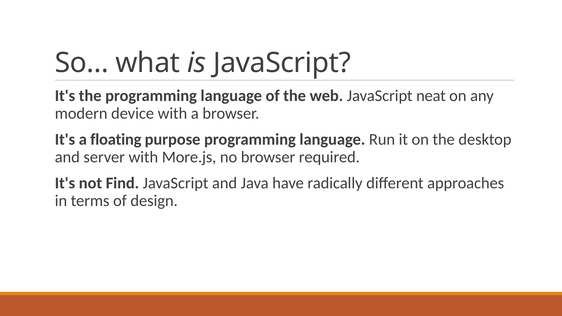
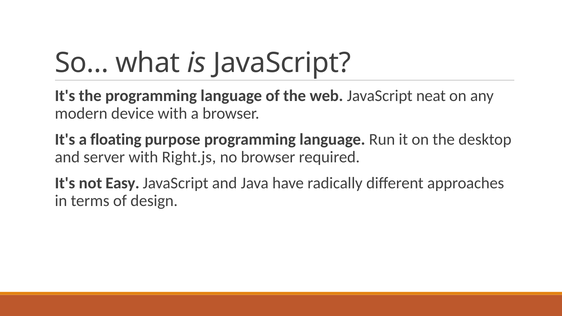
More.js: More.js -> Right.js (189, 157)
Find: Find -> Easy (122, 183)
